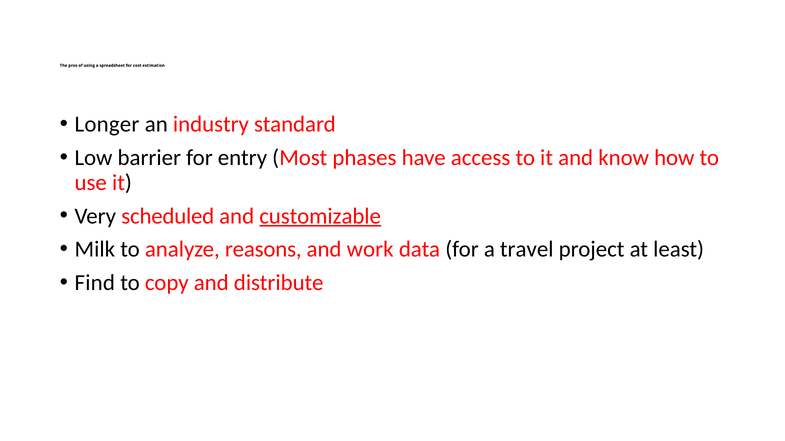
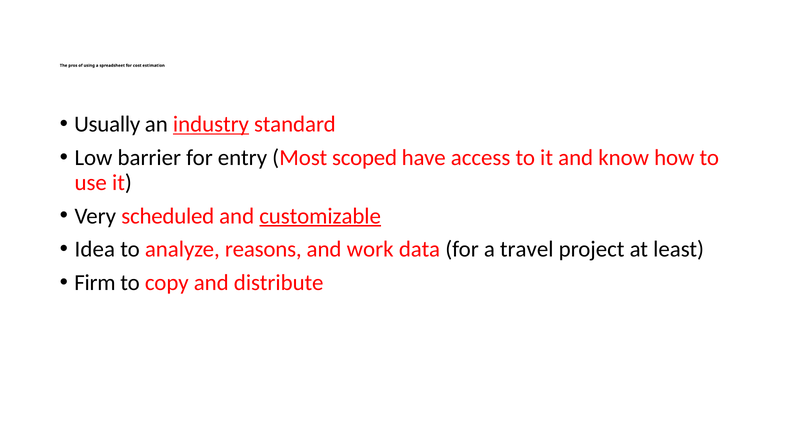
Longer: Longer -> Usually (107, 124)
industry underline: none -> present (211, 124)
phases: phases -> scoped (365, 158)
Milk: Milk -> Idea (95, 250)
Find: Find -> Firm (95, 283)
